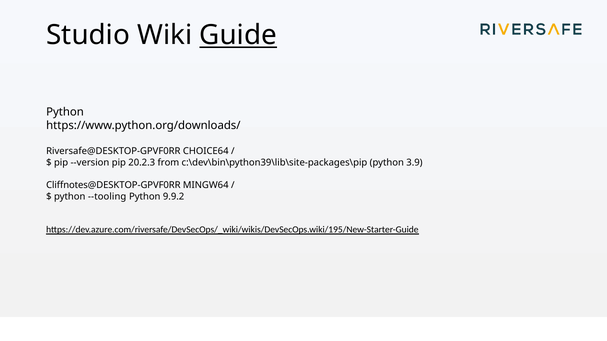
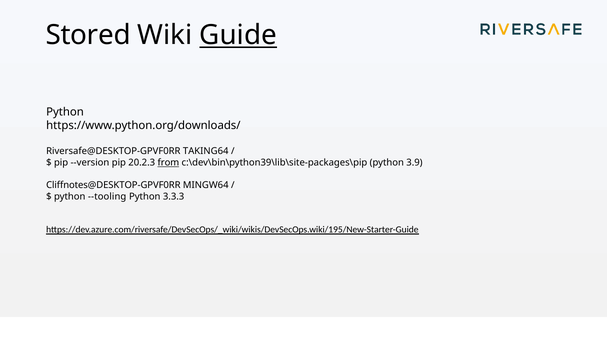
Studio: Studio -> Stored (88, 35)
CHOICE64: CHOICE64 -> TAKING64 (206, 151)
from underline: none -> present (168, 163)
9.9.2: 9.9.2 -> 3.3.3 (174, 197)
